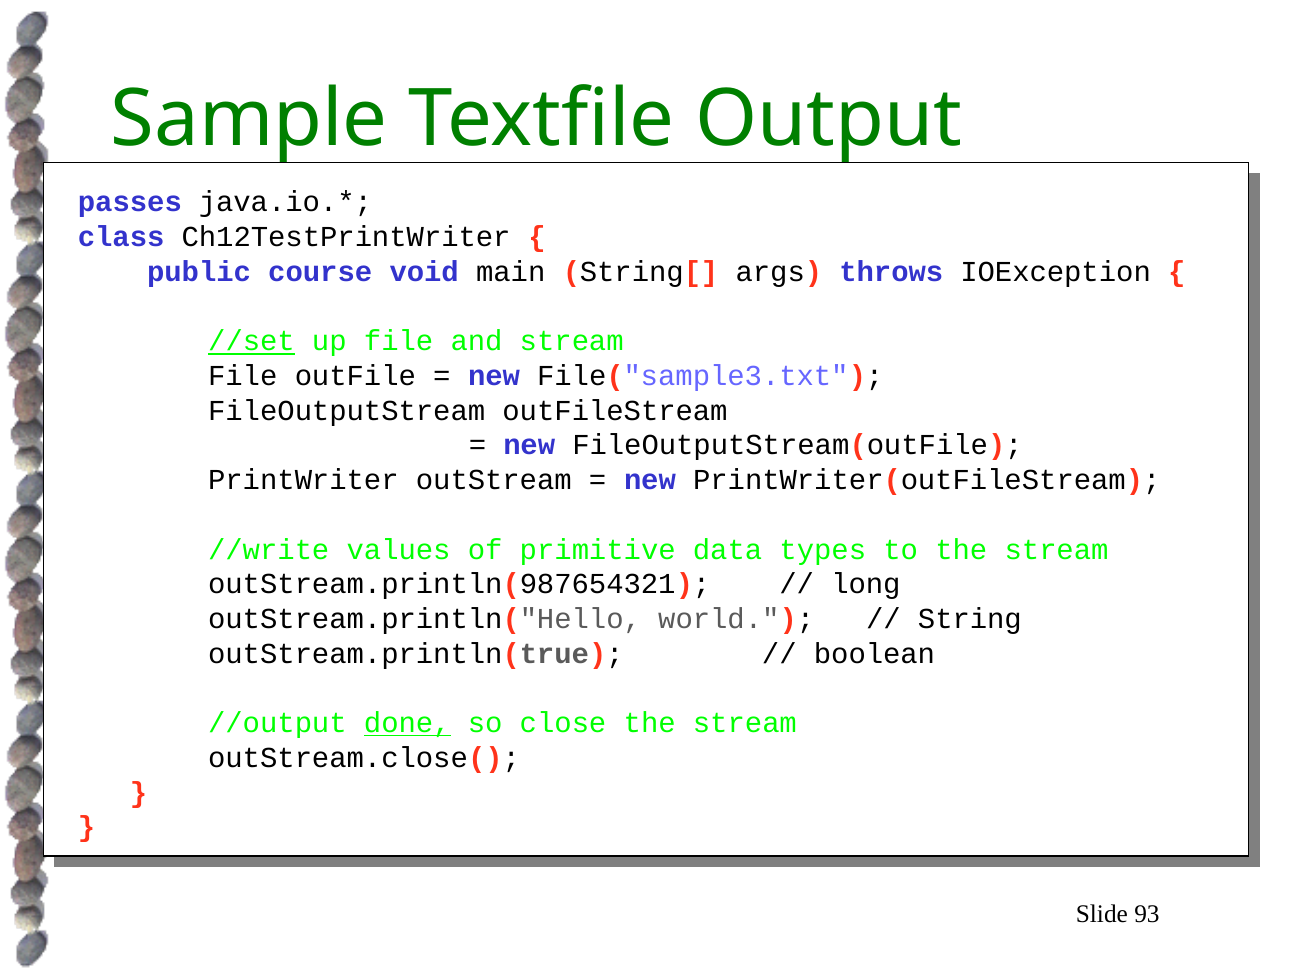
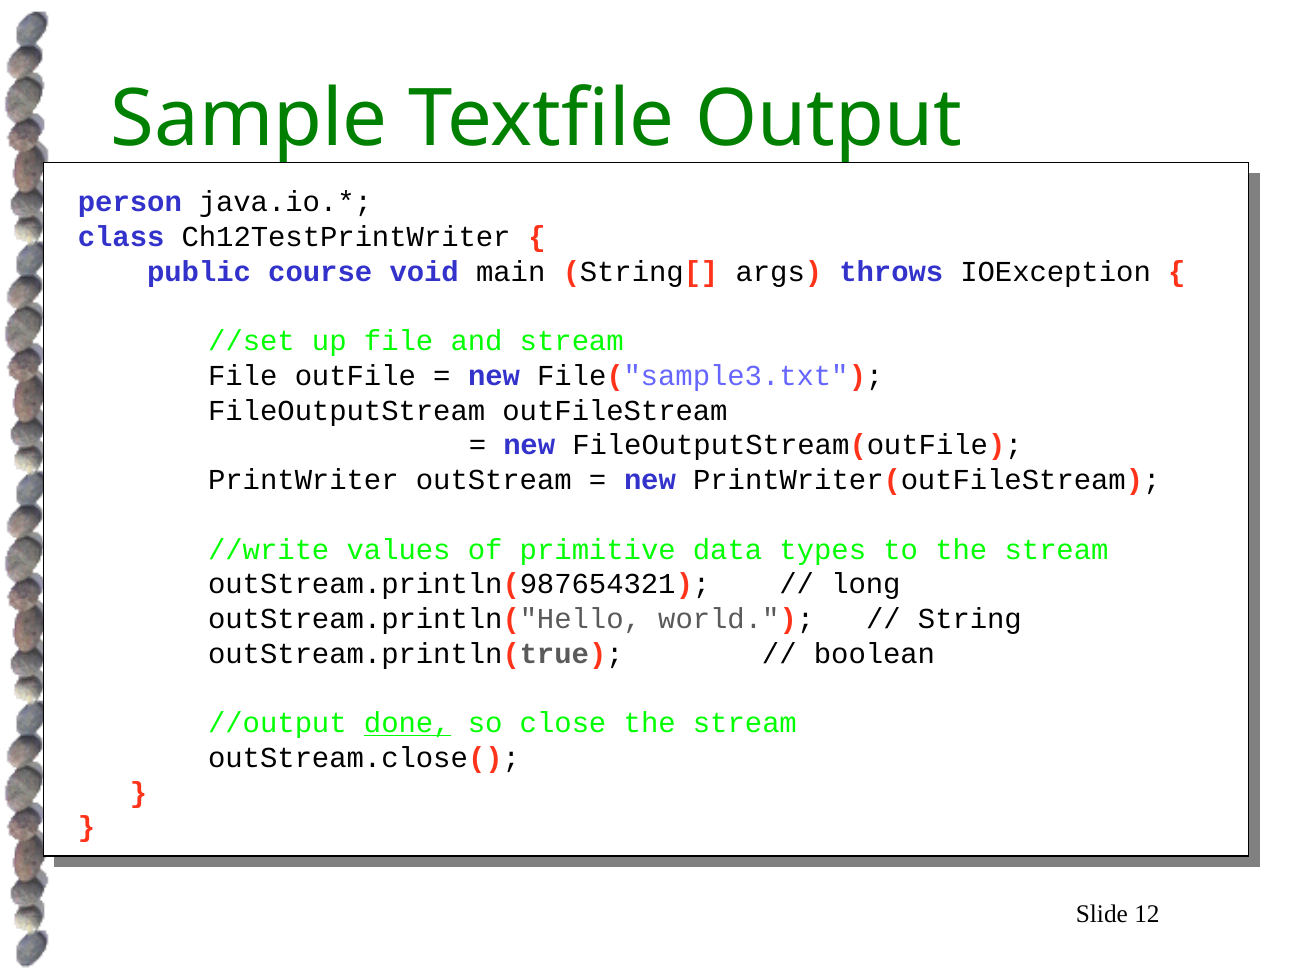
passes: passes -> person (130, 202)
//set underline: present -> none (252, 341)
93: 93 -> 12 (1147, 914)
